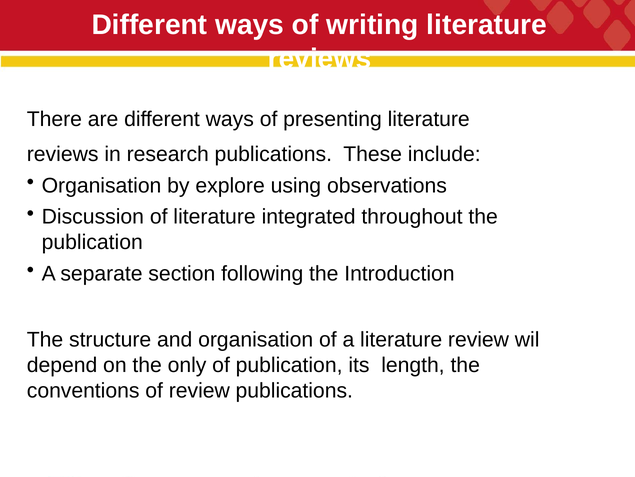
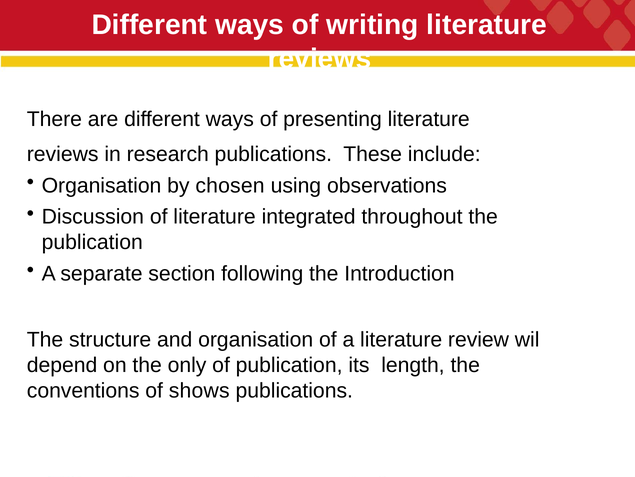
explore: explore -> chosen (230, 185)
of review: review -> shows (199, 390)
